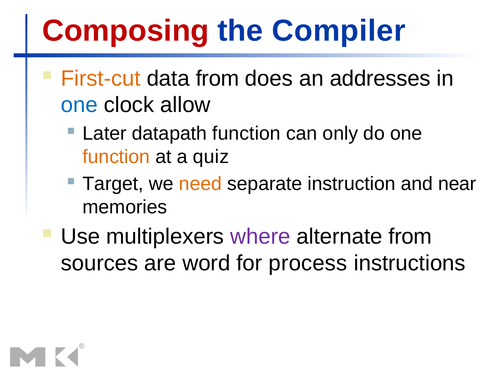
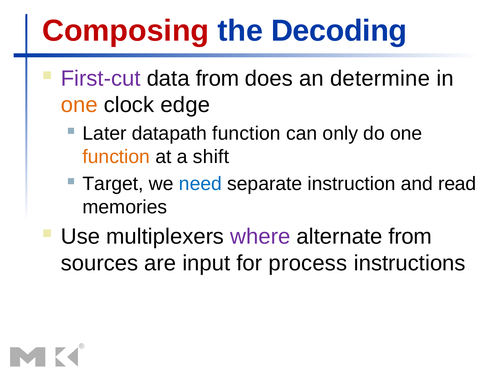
Compiler: Compiler -> Decoding (339, 31)
First-cut colour: orange -> purple (101, 78)
addresses: addresses -> determine (380, 78)
one colour: blue -> orange (79, 105)
allow: allow -> edge (185, 105)
quiz: quiz -> shift (211, 157)
need colour: orange -> blue (200, 184)
near: near -> read (457, 184)
word: word -> input (206, 263)
